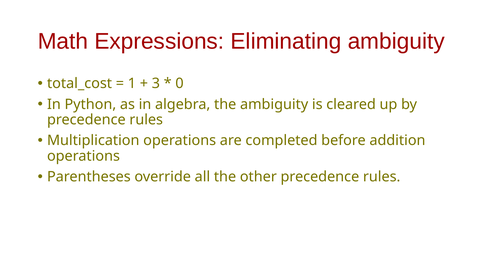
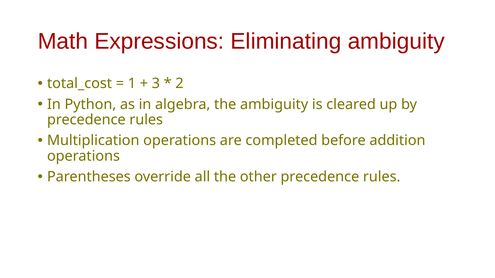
0: 0 -> 2 (179, 84)
